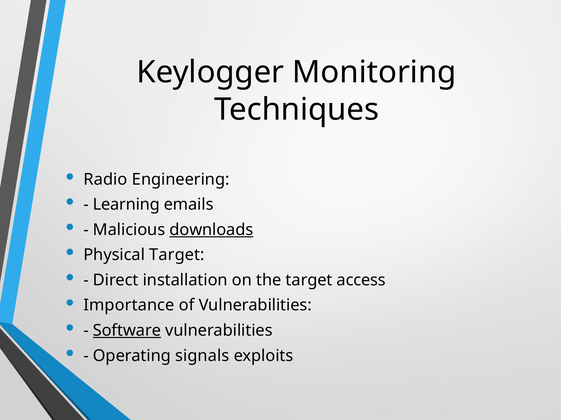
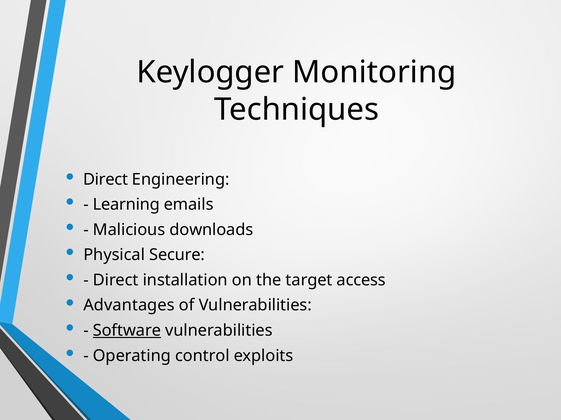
Radio: Radio -> Direct (106, 180)
downloads underline: present -> none (211, 230)
Physical Target: Target -> Secure (177, 255)
Importance: Importance -> Advantages (129, 306)
signals: signals -> control (202, 356)
